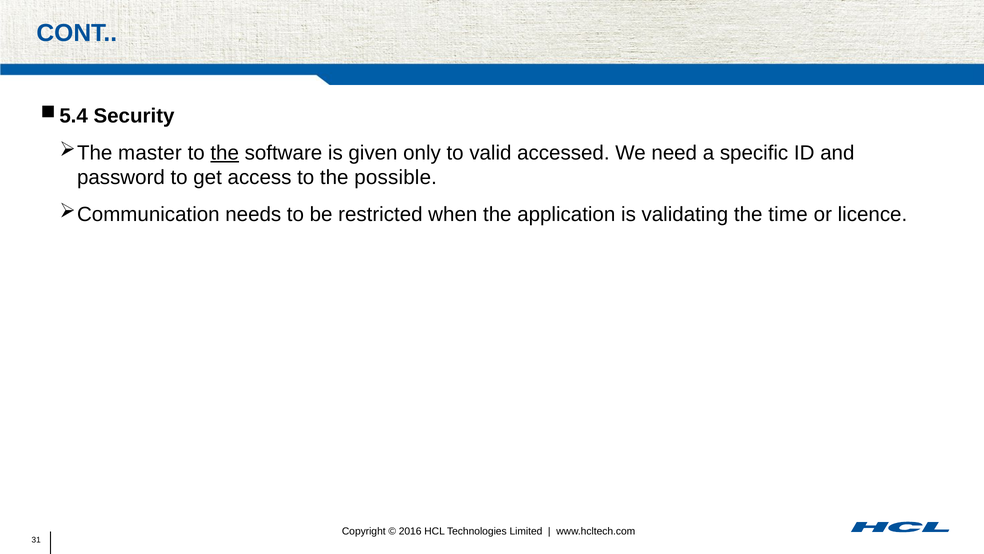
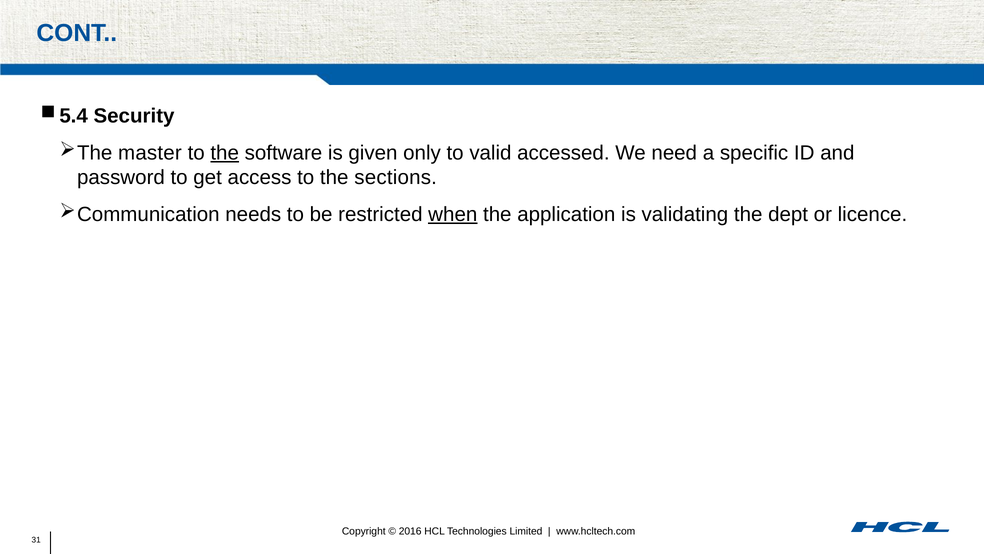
possible: possible -> sections (396, 177)
when underline: none -> present (453, 214)
time: time -> dept (788, 214)
